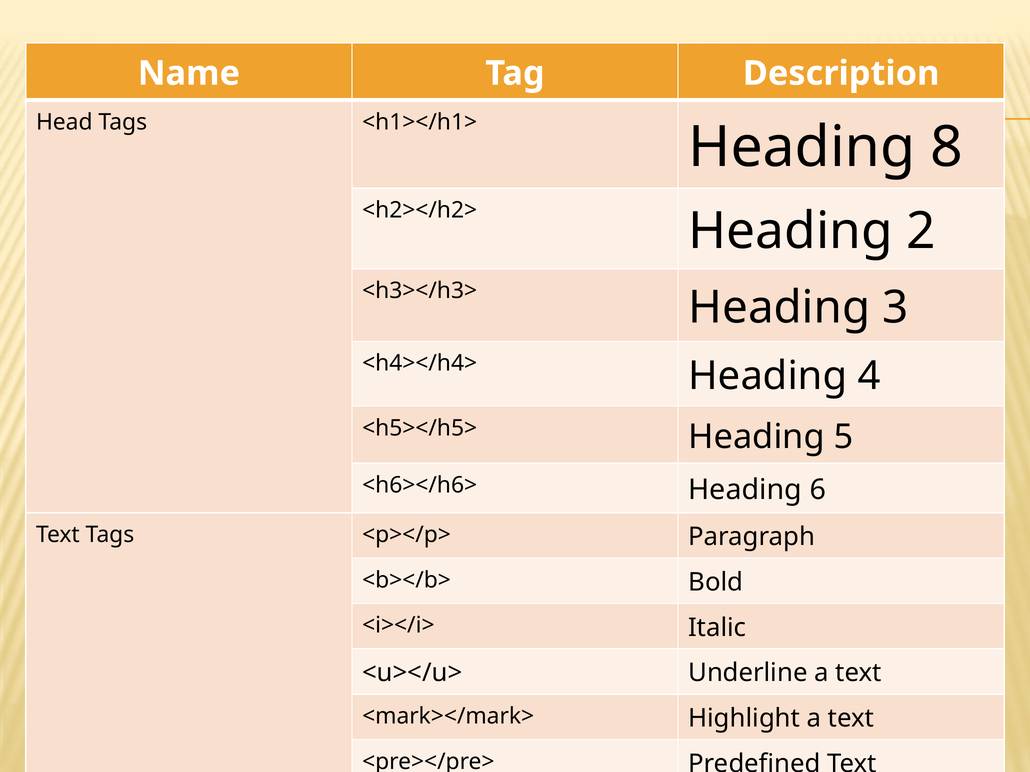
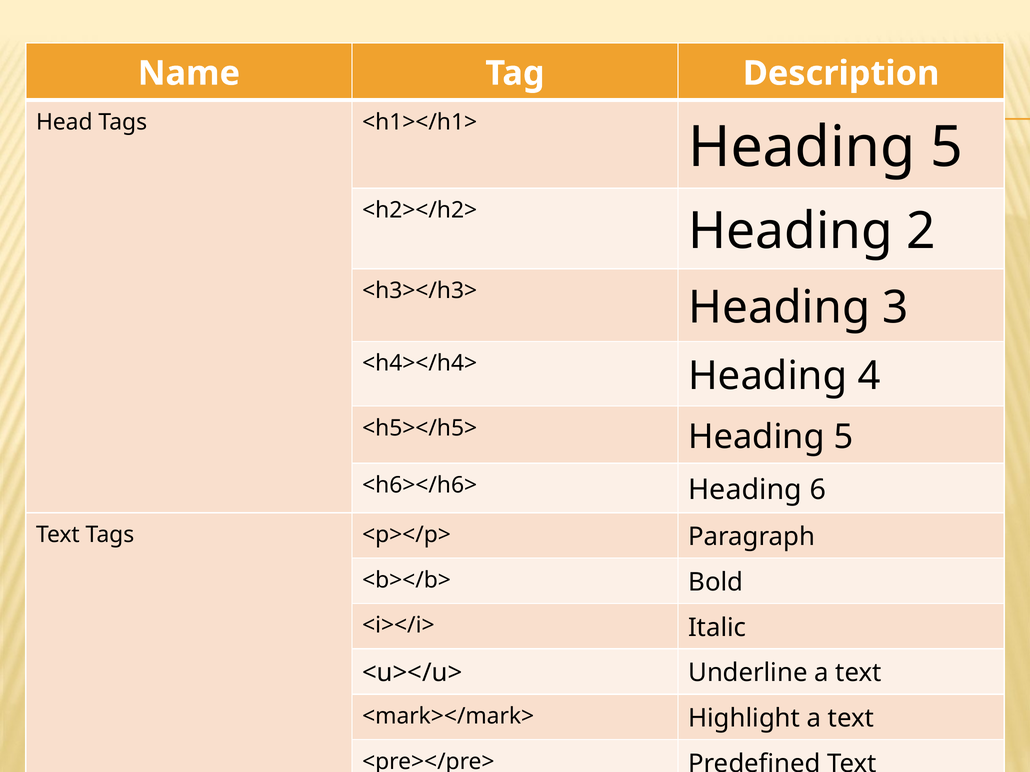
8: 8 -> 5 (946, 148)
